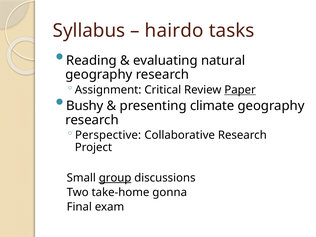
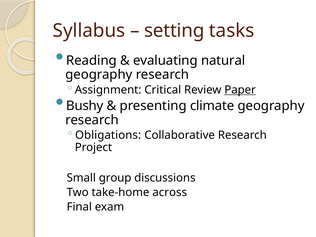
hairdo: hairdo -> setting (174, 31)
Perspective: Perspective -> Obligations (108, 135)
group underline: present -> none (115, 178)
gonna: gonna -> across (170, 192)
